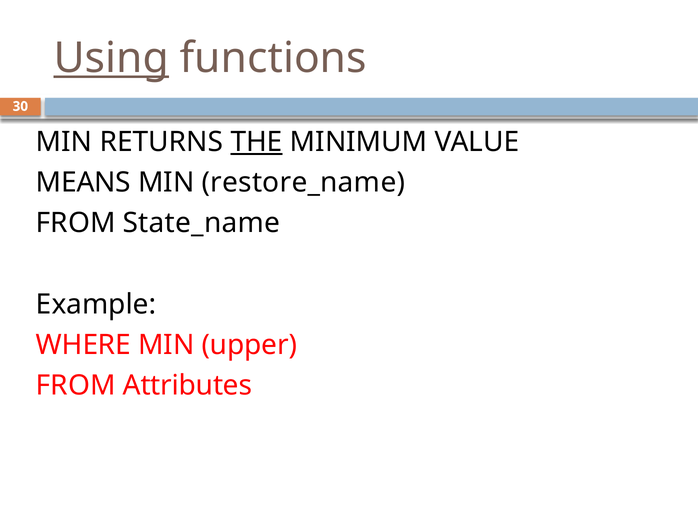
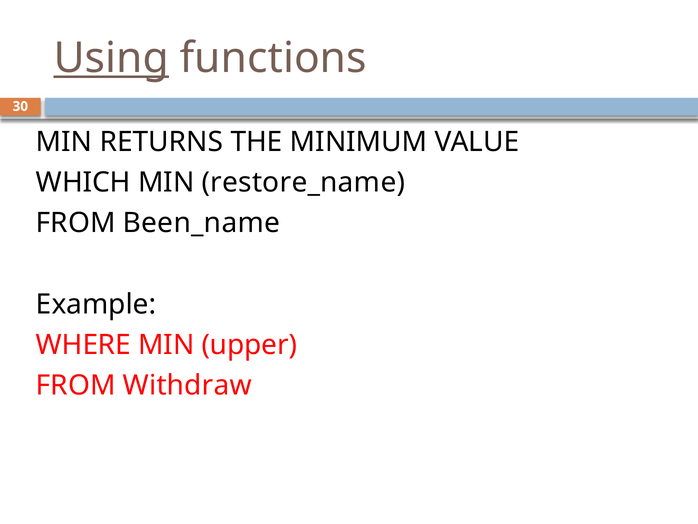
THE underline: present -> none (257, 142)
MEANS: MEANS -> WHICH (83, 182)
State_name: State_name -> Been_name (201, 223)
Attributes: Attributes -> Withdraw (187, 385)
